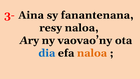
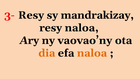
3- Aina: Aina -> Resy (31, 15)
fanantenana: fanantenana -> mandrakizay (97, 15)
dia colour: blue -> orange (47, 53)
